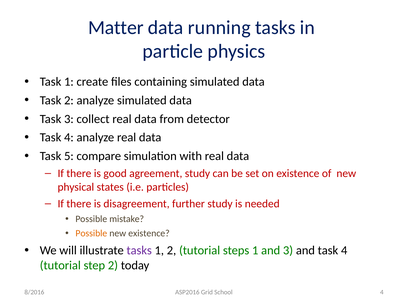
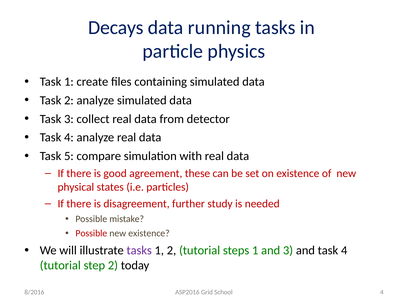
Matter: Matter -> Decays (116, 28)
agreement study: study -> these (198, 174)
Possible colour: orange -> red (91, 233)
